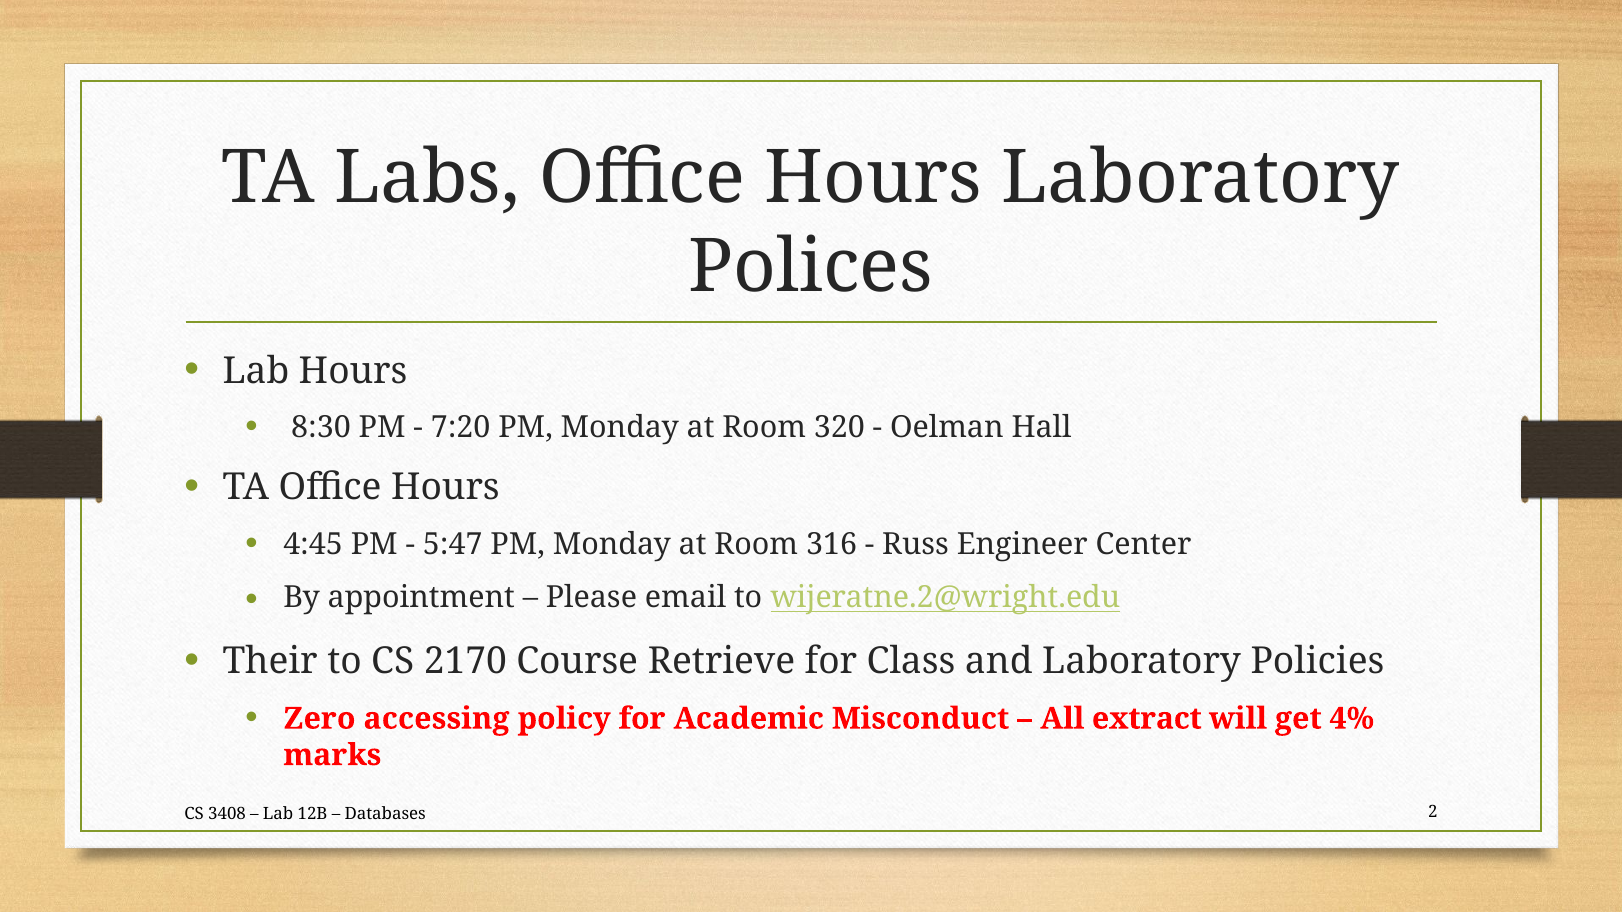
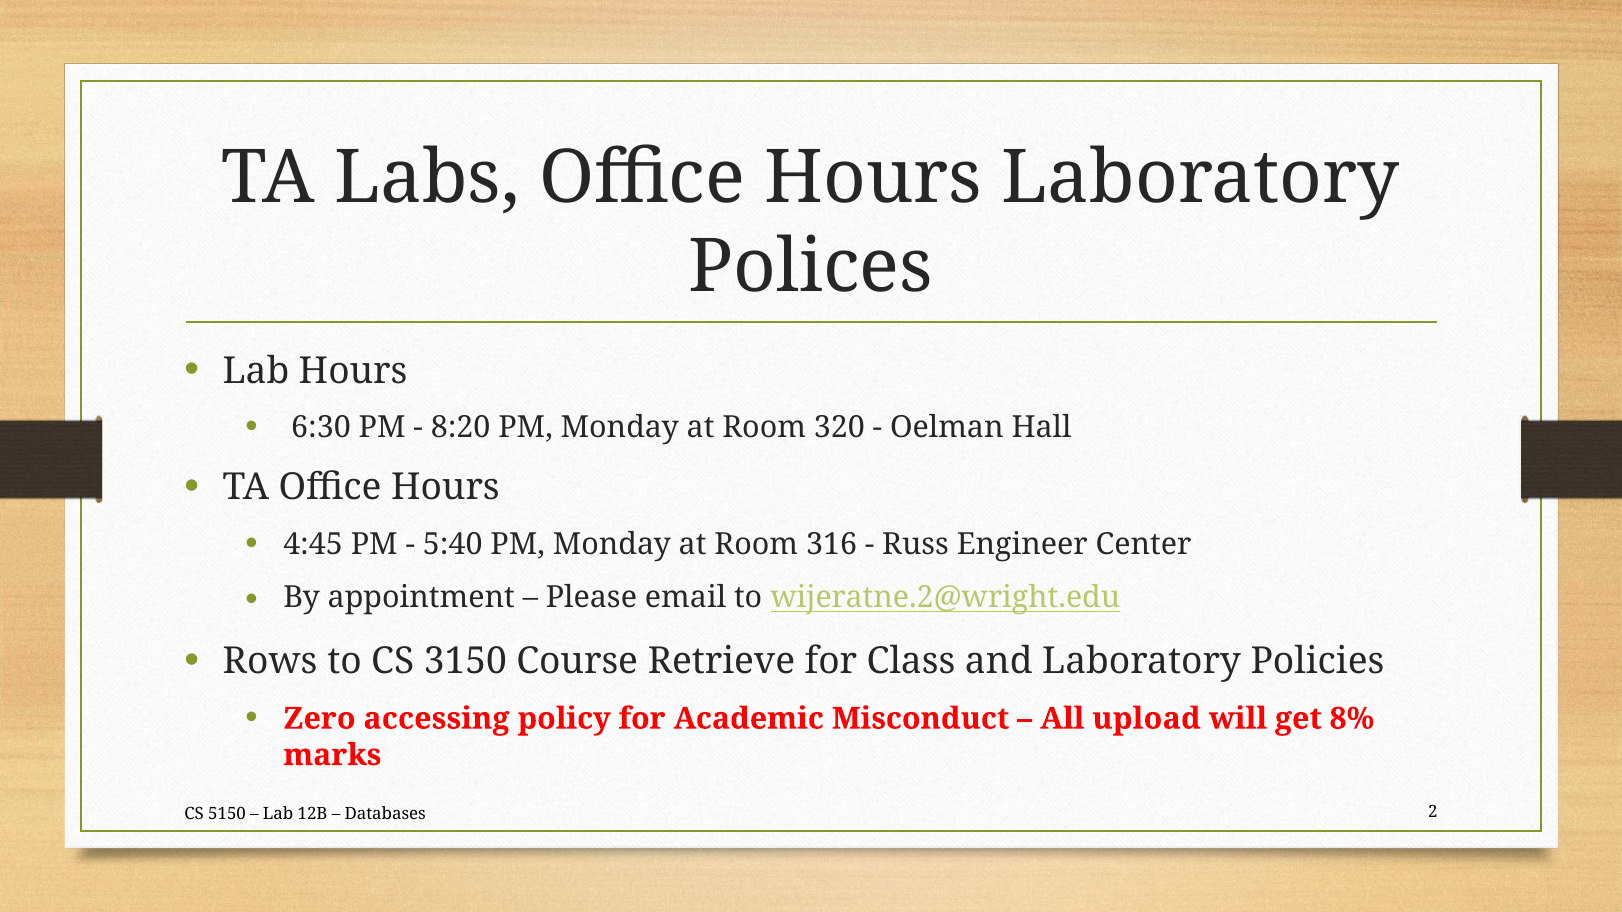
8:30: 8:30 -> 6:30 (321, 428)
7:20: 7:20 -> 8:20 (461, 428)
5:47: 5:47 -> 5:40 (453, 544)
Their: Their -> Rows (270, 662)
2170: 2170 -> 3150 (465, 662)
extract: extract -> upload (1147, 719)
4%: 4% -> 8% (1352, 719)
3408: 3408 -> 5150 (227, 814)
